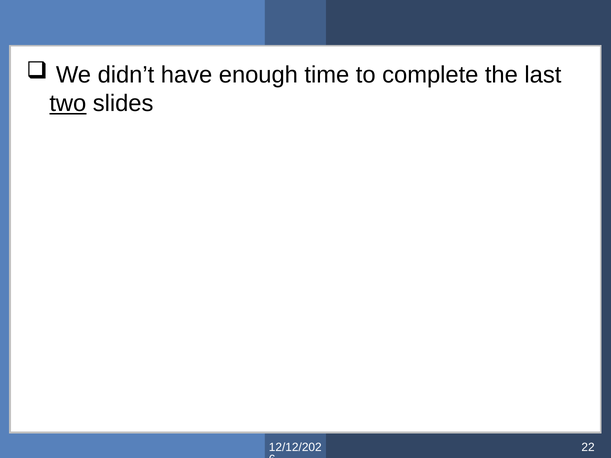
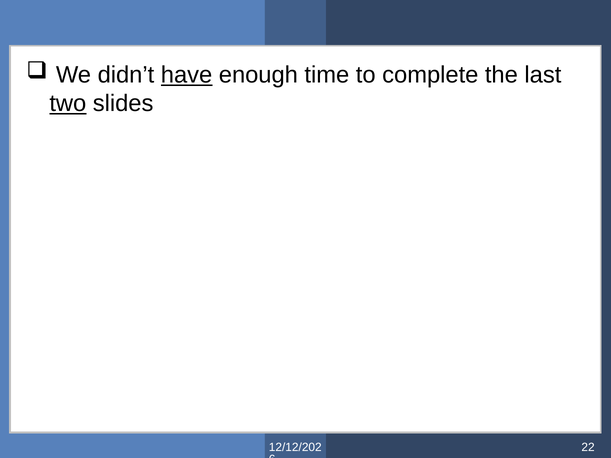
have underline: none -> present (187, 75)
